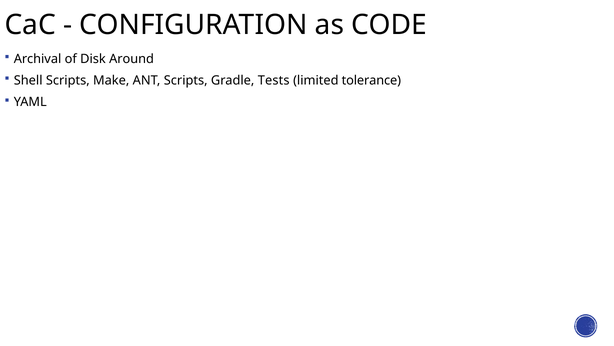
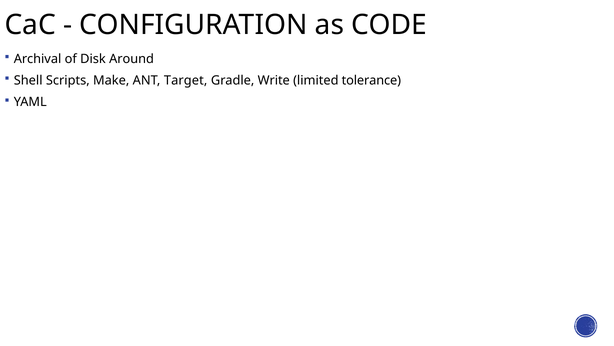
ANT Scripts: Scripts -> Target (186, 80)
Tests: Tests -> Write (274, 80)
